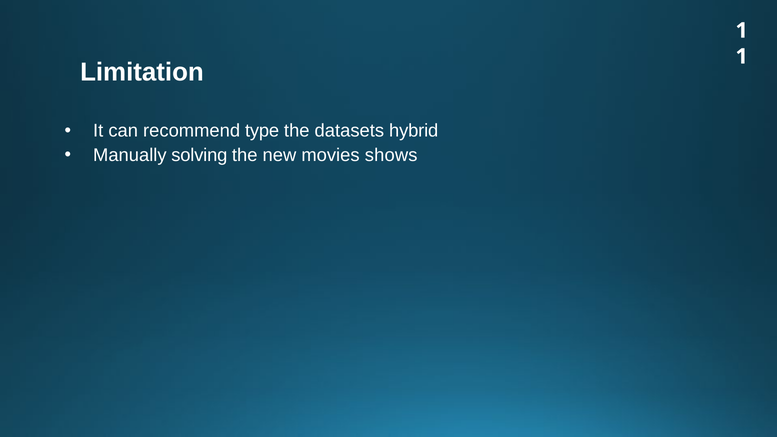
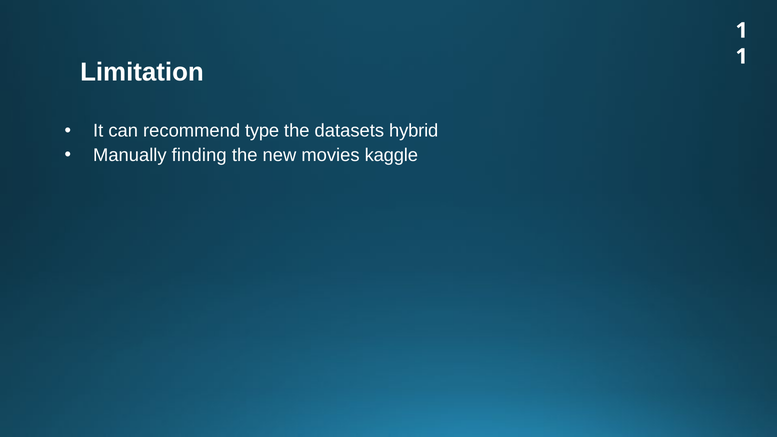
solving: solving -> finding (199, 155)
shows: shows -> kaggle (391, 155)
